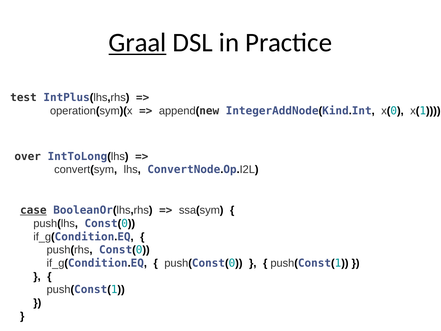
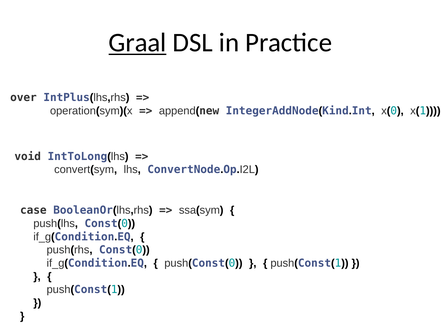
test: test -> over (23, 97)
over: over -> void (28, 156)
case underline: present -> none (33, 210)
